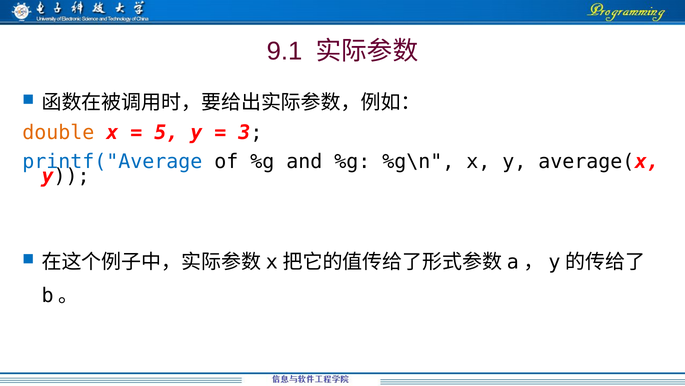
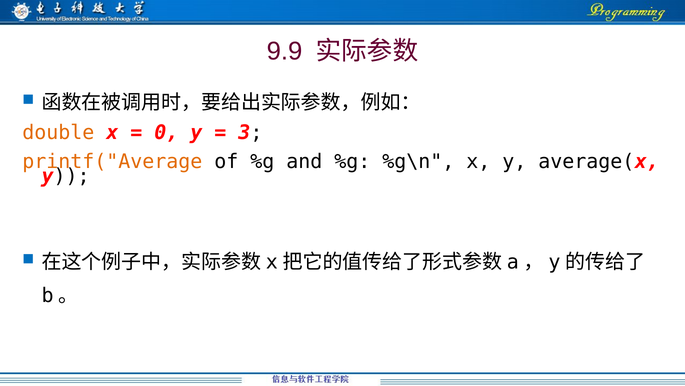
9.1: 9.1 -> 9.9 (284, 51)
5: 5 -> 0 (166, 133)
printf("Average colour: blue -> orange (112, 161)
